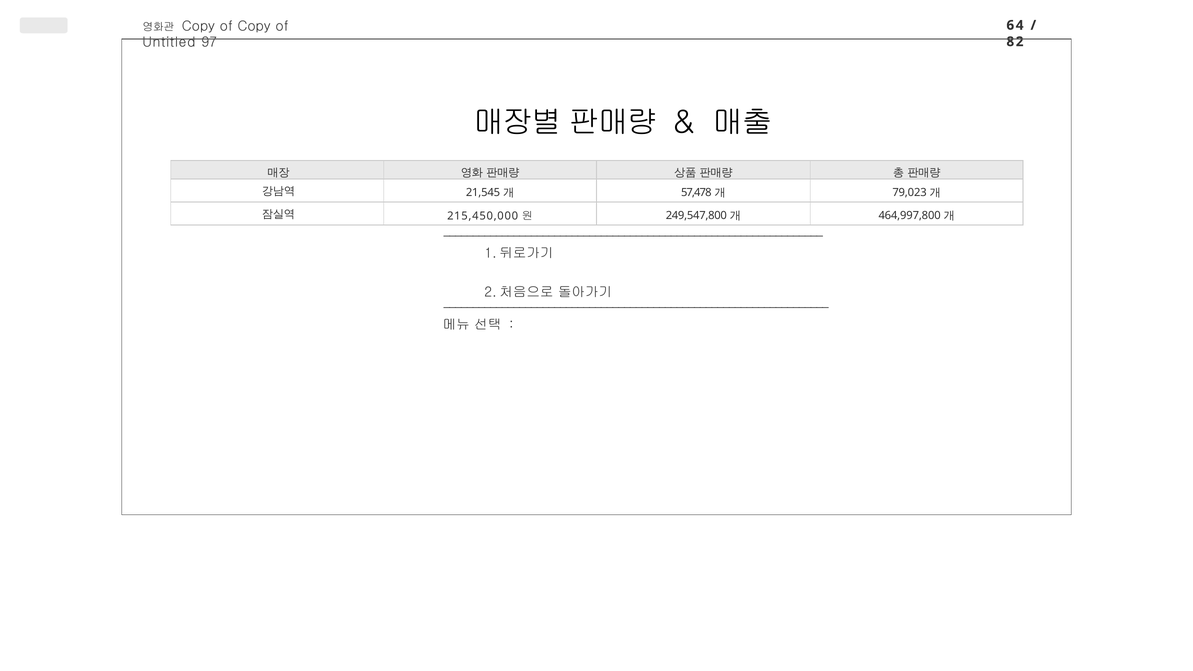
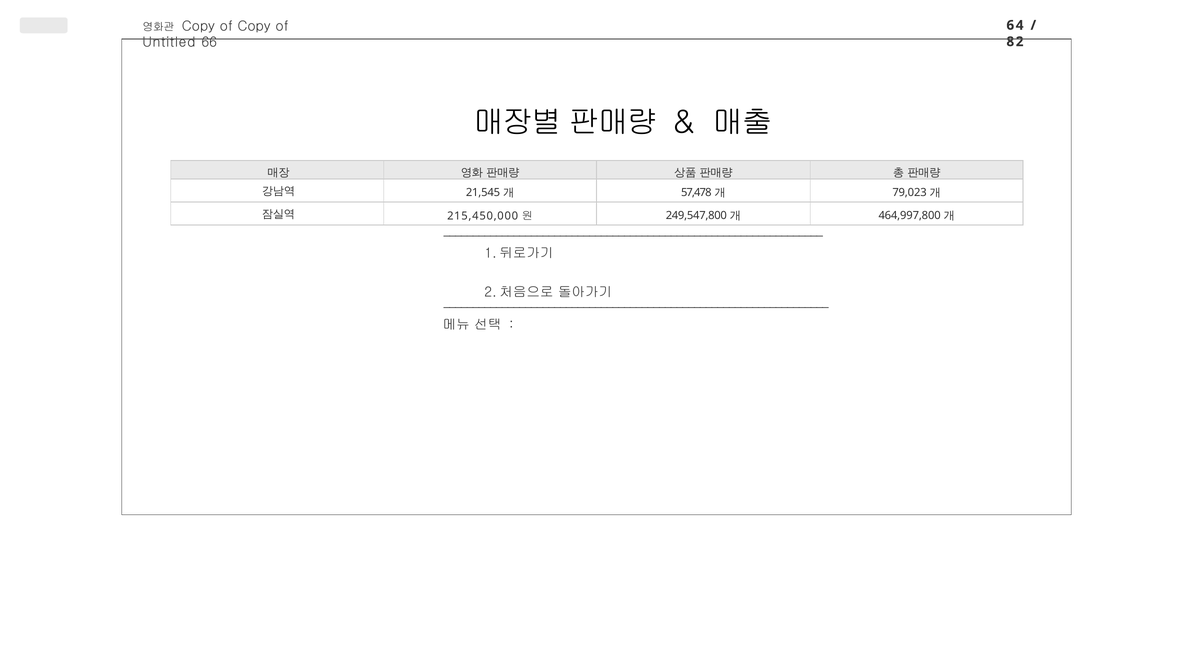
97: 97 -> 66 (209, 42)
